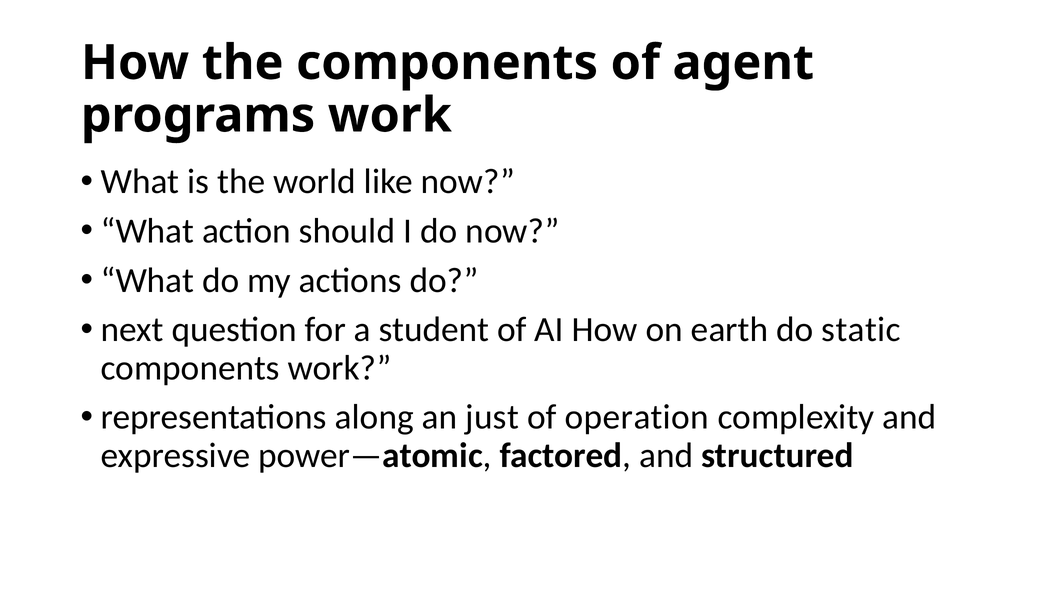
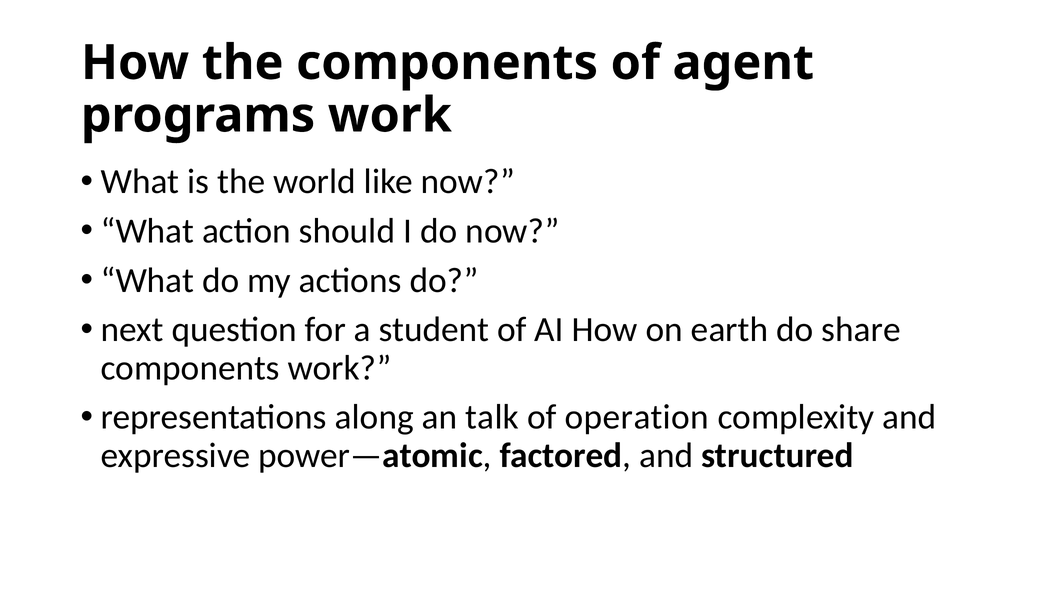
static: static -> share (861, 330)
just: just -> talk (492, 417)
